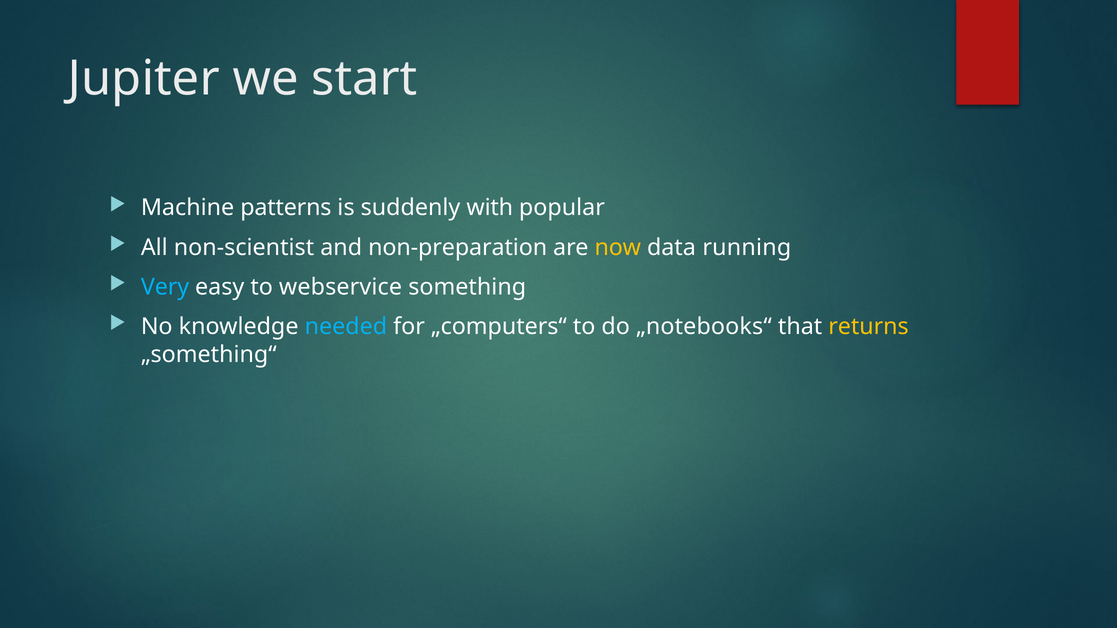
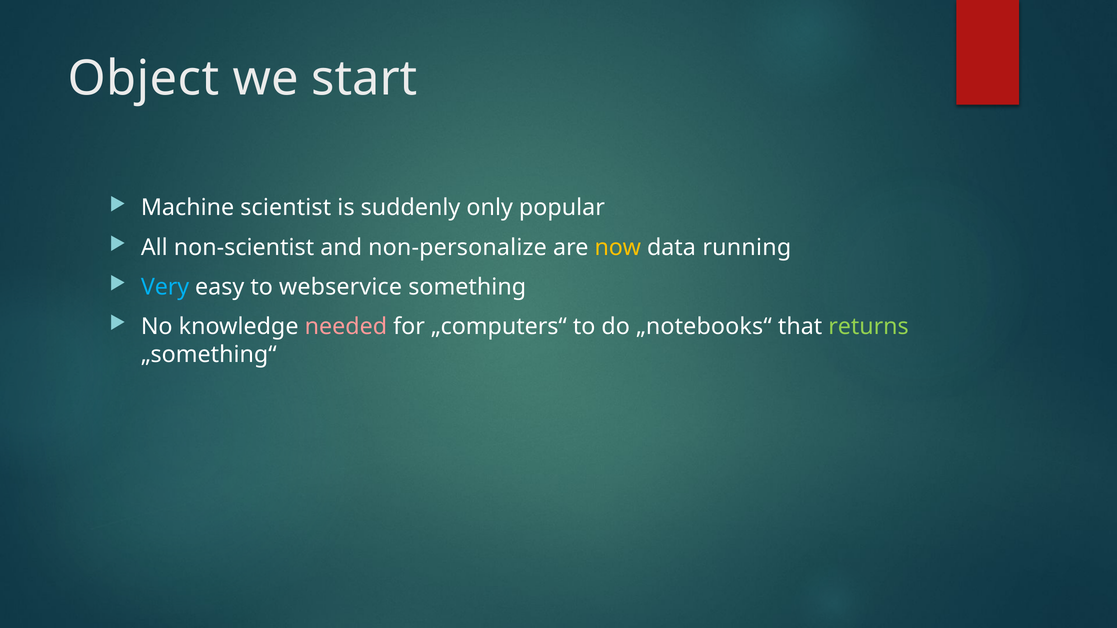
Jupiter: Jupiter -> Object (144, 78)
patterns: patterns -> scientist (286, 208)
with: with -> only (490, 208)
non-preparation: non-preparation -> non-personalize (458, 247)
needed colour: light blue -> pink (346, 327)
returns colour: yellow -> light green (869, 327)
